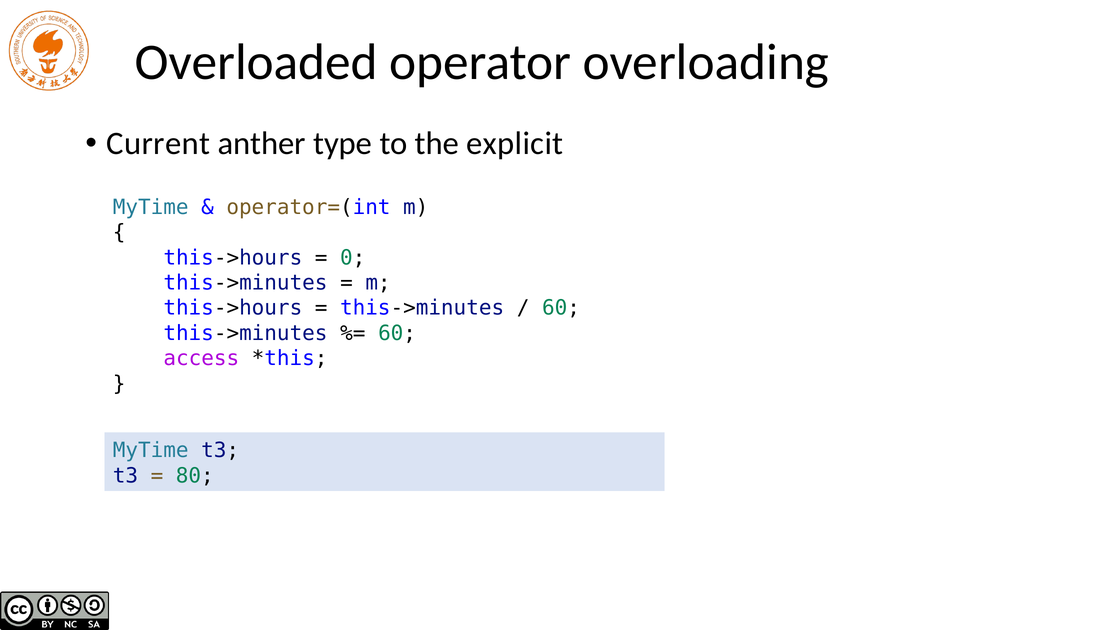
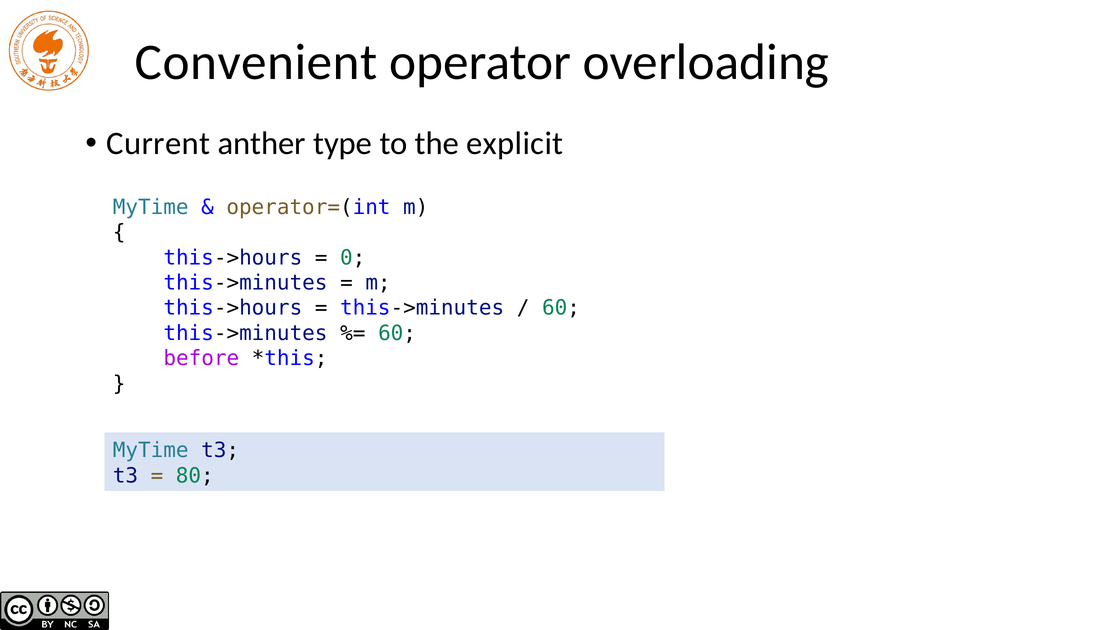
Overloaded: Overloaded -> Convenient (256, 62)
access: access -> before (201, 358)
